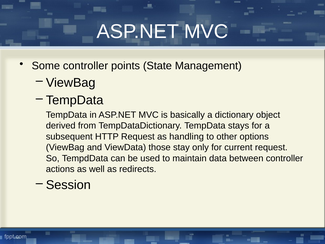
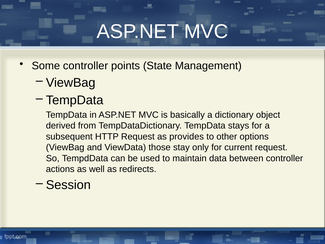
handling: handling -> provides (187, 136)
